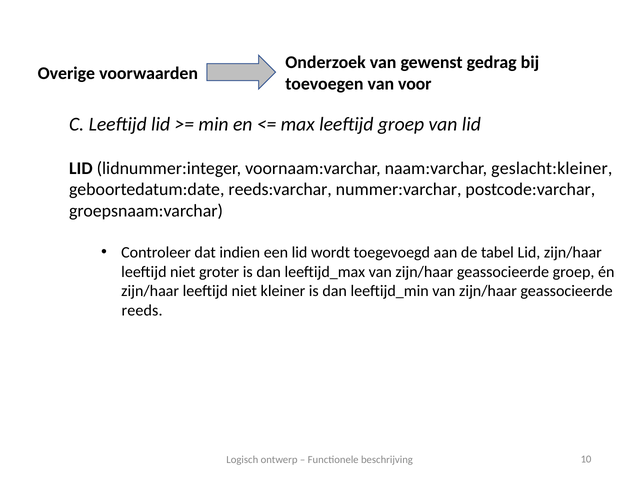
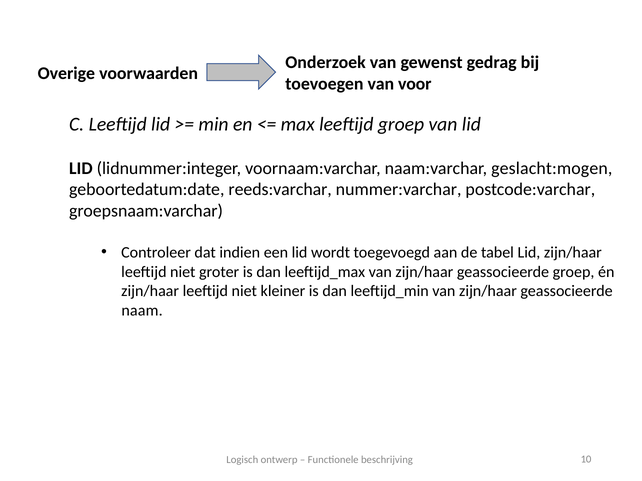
geslacht:kleiner: geslacht:kleiner -> geslacht:mogen (552, 168)
reeds: reeds -> naam (142, 311)
